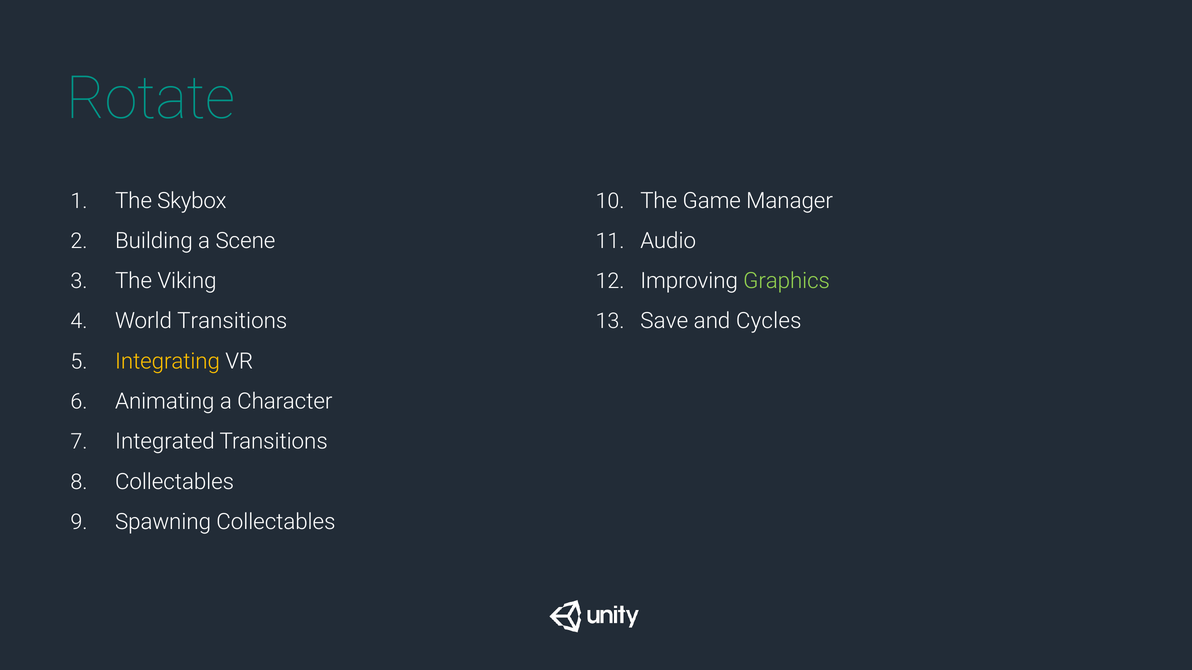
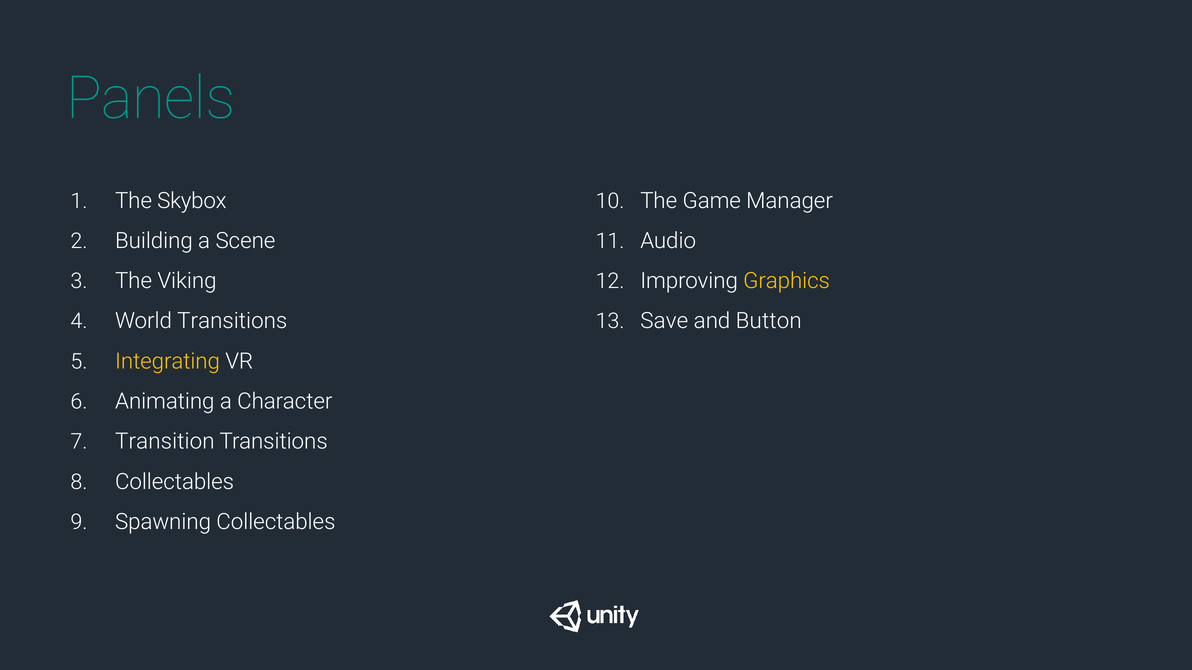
Rotate: Rotate -> Panels (151, 99)
Graphics colour: light green -> yellow (787, 281)
Cycles: Cycles -> Button (769, 321)
Integrated: Integrated -> Transition (165, 442)
